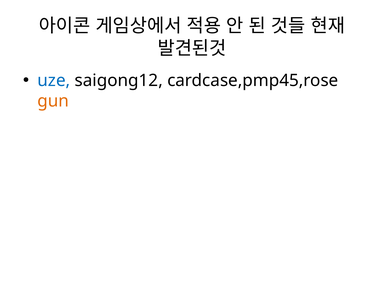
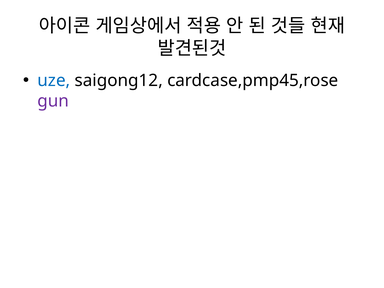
gun colour: orange -> purple (53, 101)
